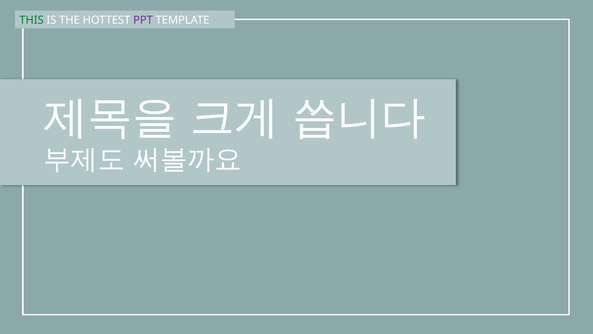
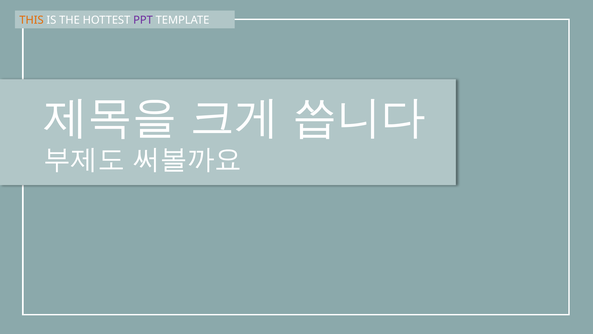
THIS colour: green -> orange (31, 20)
